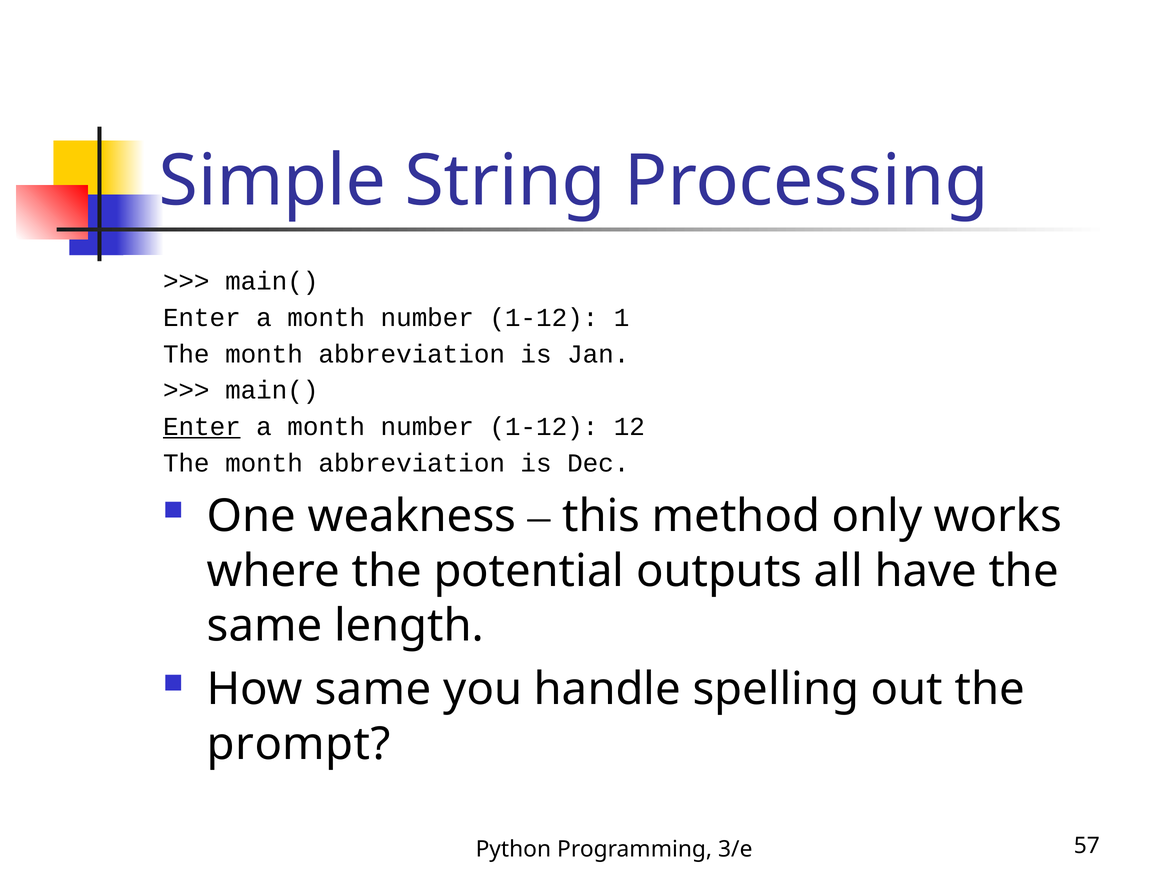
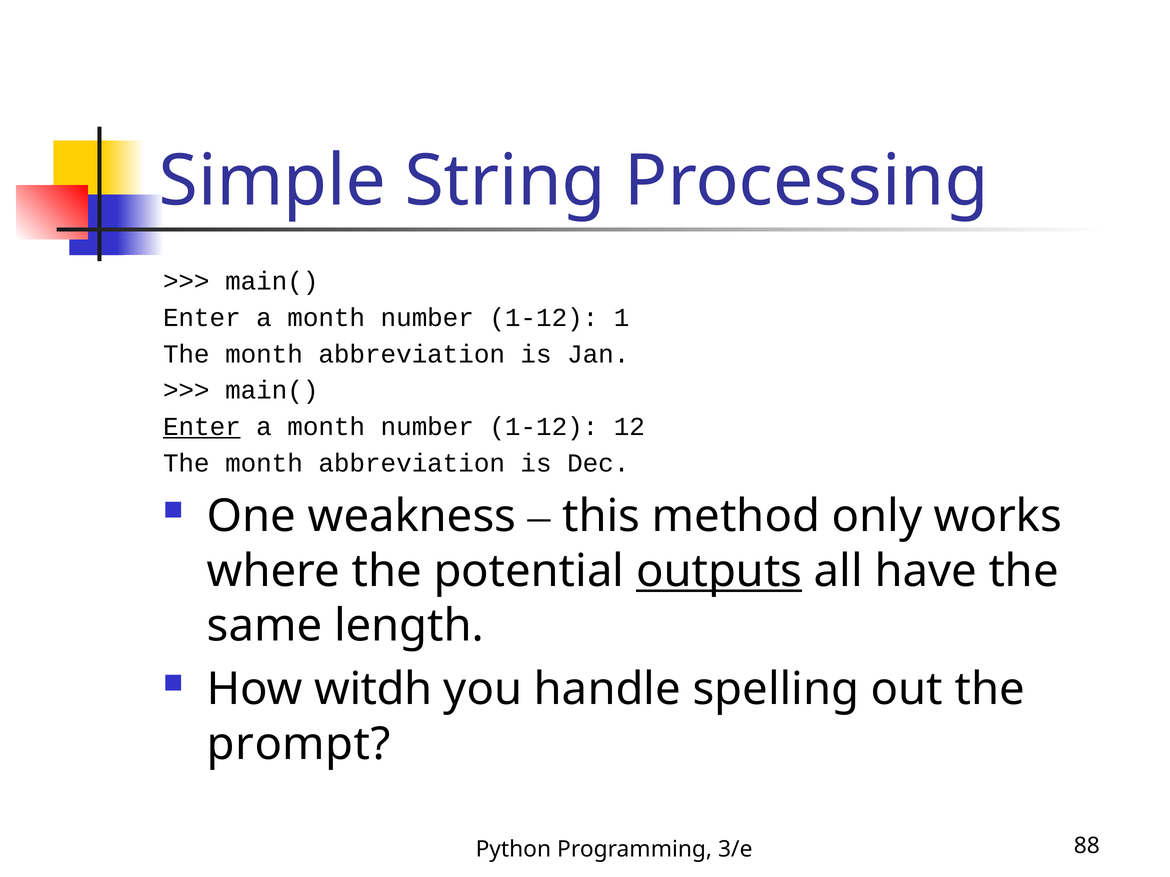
outputs underline: none -> present (719, 571)
How same: same -> witdh (373, 690)
57: 57 -> 88 (1087, 846)
